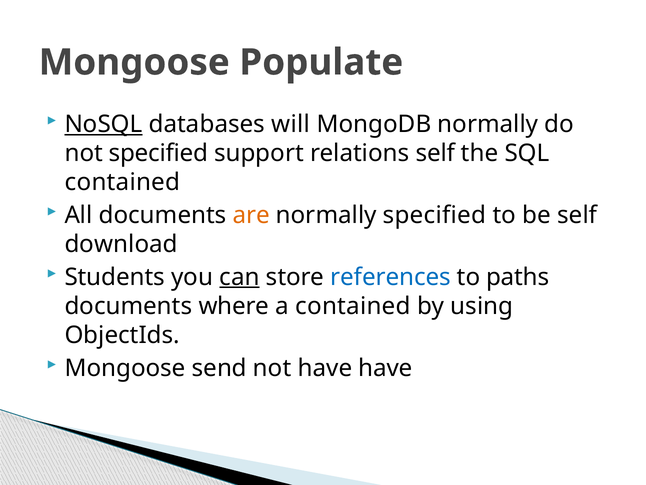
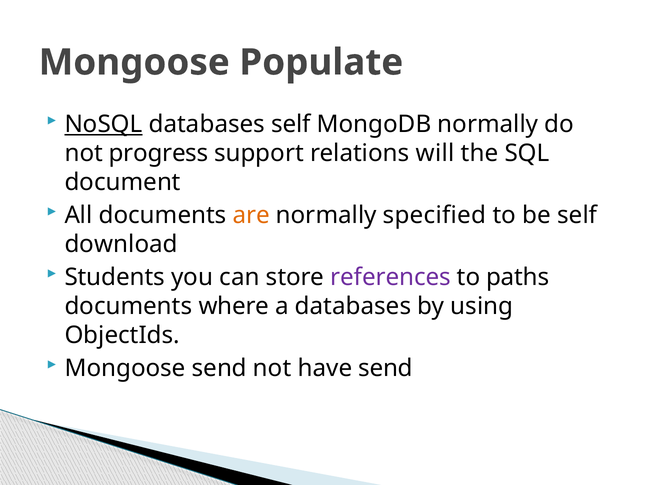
databases will: will -> self (291, 124)
not specified: specified -> progress (159, 153)
relations self: self -> will (435, 153)
contained: contained -> document (123, 182)
can underline: present -> none (239, 277)
references colour: blue -> purple (391, 277)
a contained: contained -> databases (353, 306)
have have: have -> send (385, 368)
